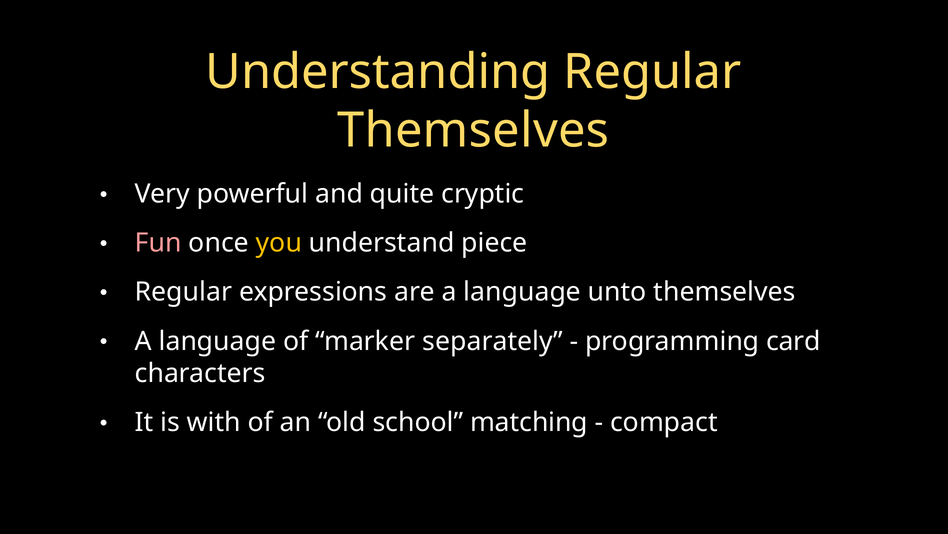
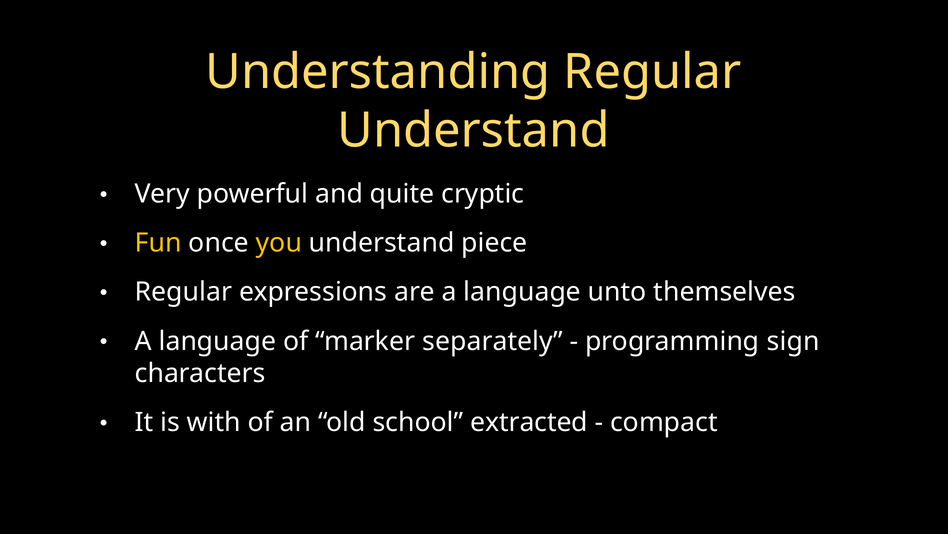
Themselves: Themselves -> Understand (473, 131)
Fun colour: pink -> yellow (158, 243)
card: card -> sign (793, 341)
matching: matching -> extracted (529, 422)
